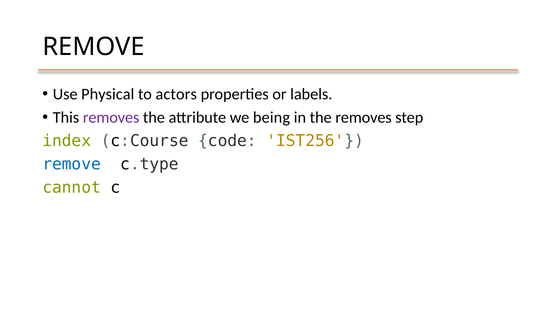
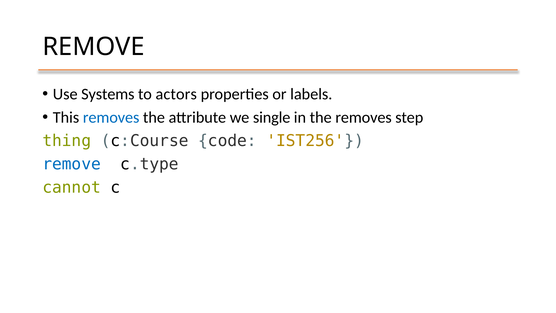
Physical: Physical -> Systems (108, 94)
removes colour: purple -> blue (111, 117)
being: being -> single (272, 117)
index: index -> thing (67, 141)
